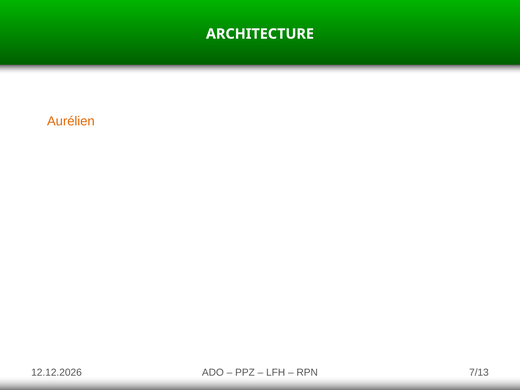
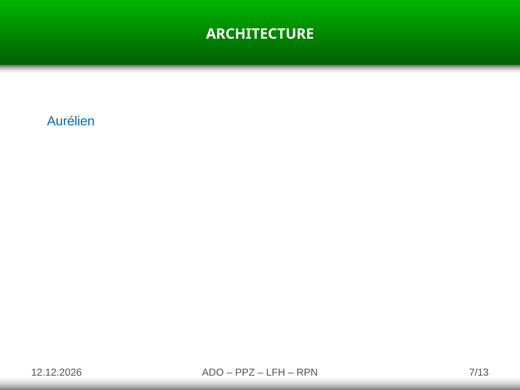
Aurélien colour: orange -> blue (71, 121)
